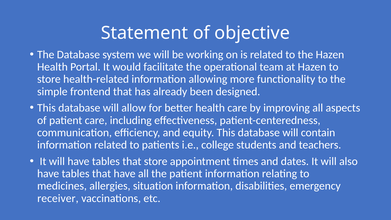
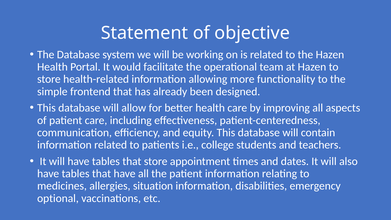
receiver: receiver -> optional (58, 198)
